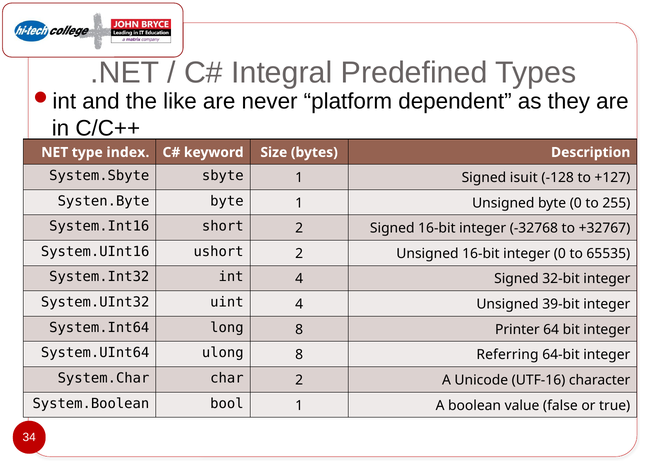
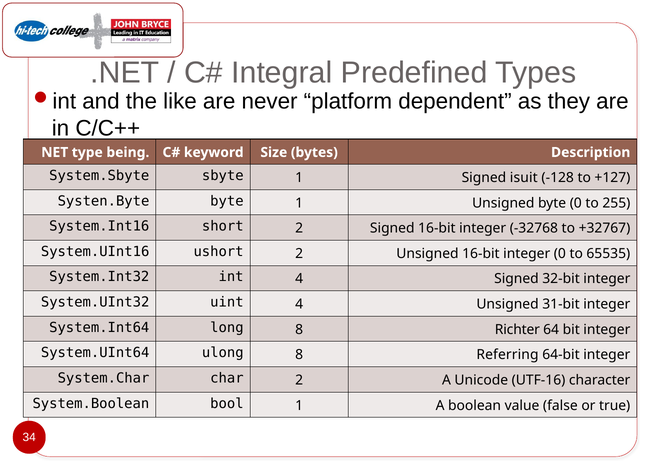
index: index -> being (126, 152)
39-bit: 39-bit -> 31-bit (561, 304)
Printer: Printer -> Richter (517, 329)
